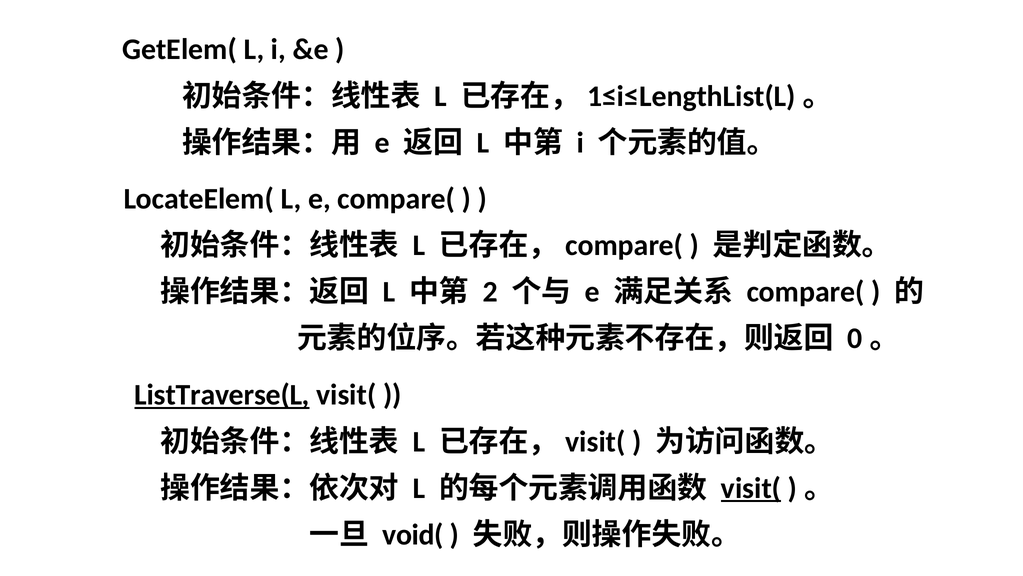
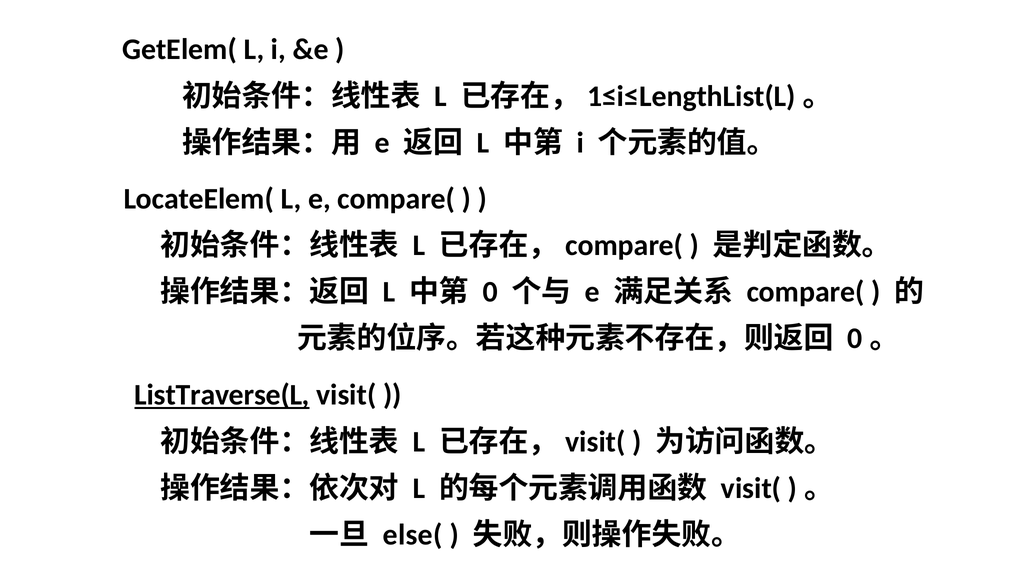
2: 2 -> 0 (490, 292)
visit( underline: present -> none (751, 488)
void(: void( -> else( (413, 534)
